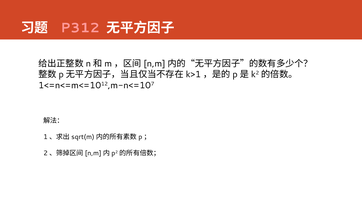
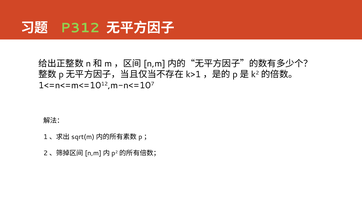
P312 colour: pink -> light green (80, 28)
